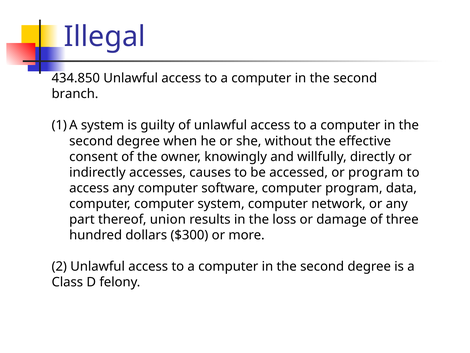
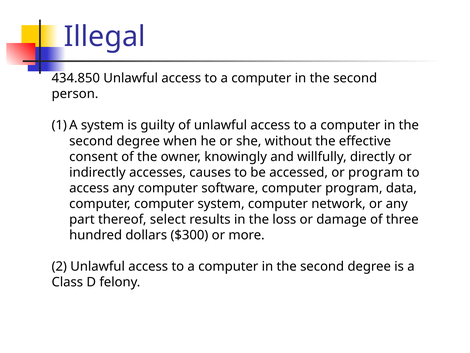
branch: branch -> person (75, 94)
union: union -> select (168, 219)
